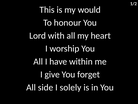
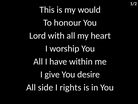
forget: forget -> desire (89, 74)
solely: solely -> rights (71, 87)
